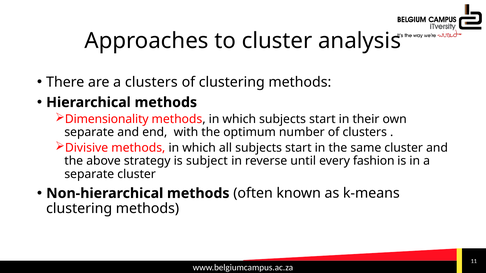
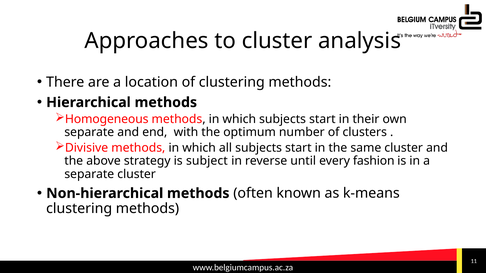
a clusters: clusters -> location (151, 82)
Dimensionality: Dimensionality -> Homogeneous (107, 119)
